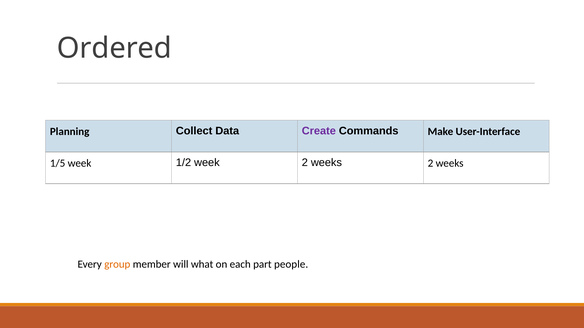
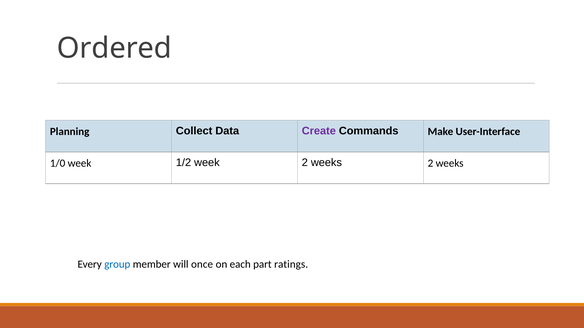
1/5: 1/5 -> 1/0 (58, 163)
group colour: orange -> blue (117, 265)
what: what -> once (202, 265)
people: people -> ratings (291, 265)
